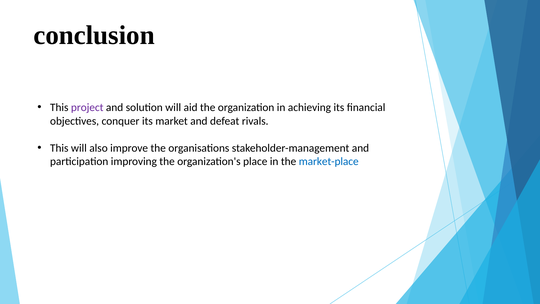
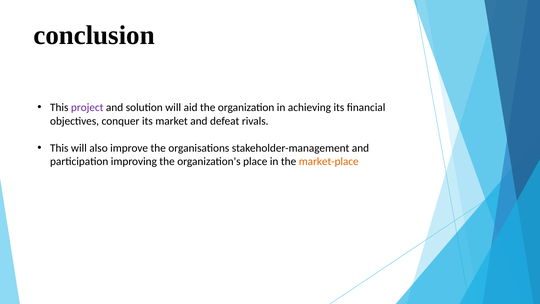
market-place colour: blue -> orange (329, 161)
